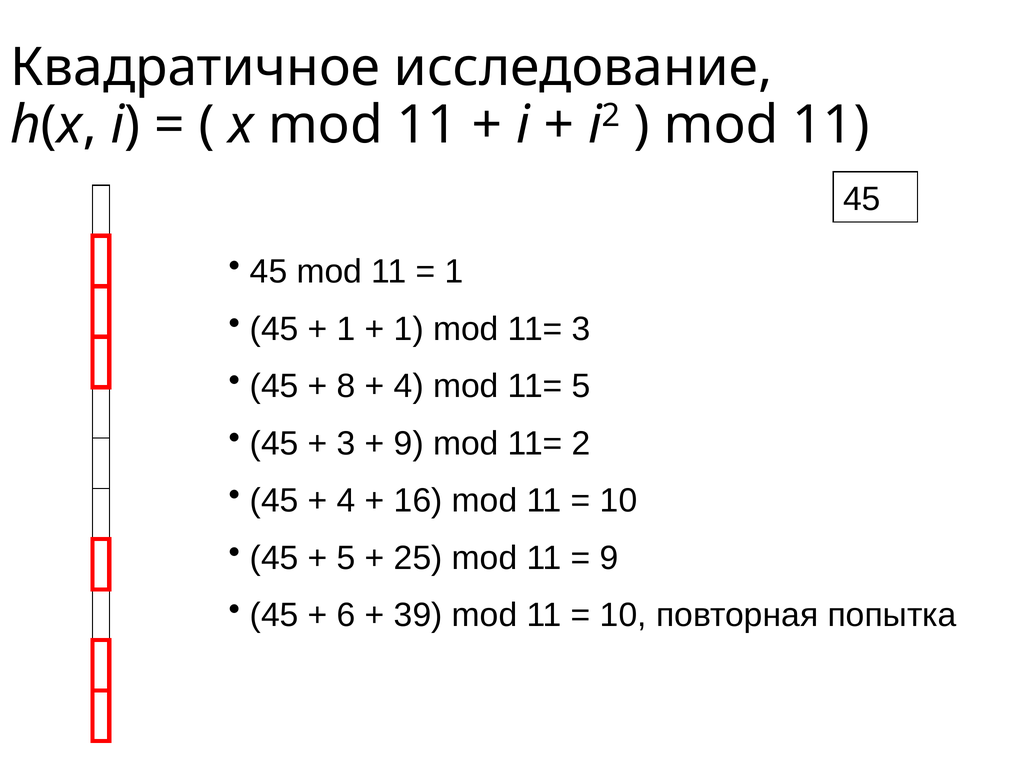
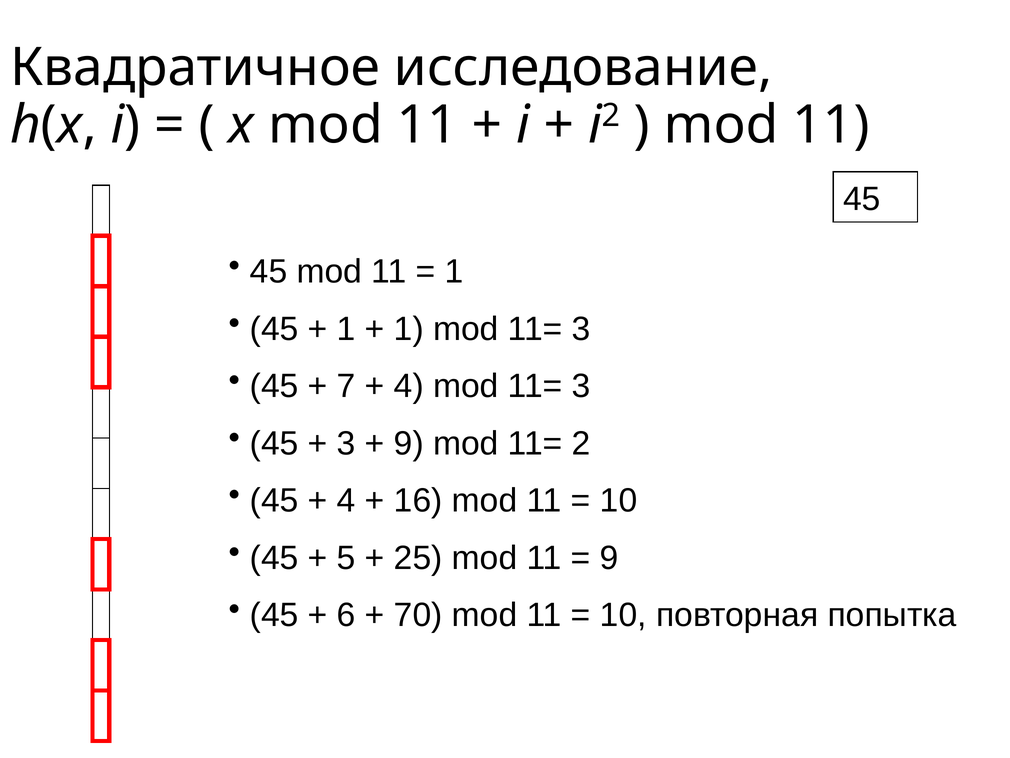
8: 8 -> 7 (346, 386)
4 mod 11= 5: 5 -> 3 (581, 386)
39: 39 -> 70 (418, 615)
